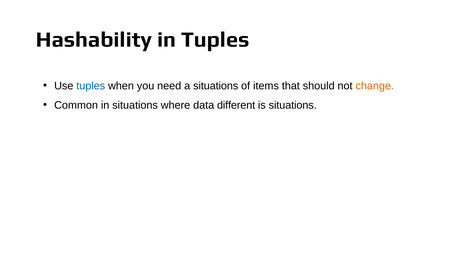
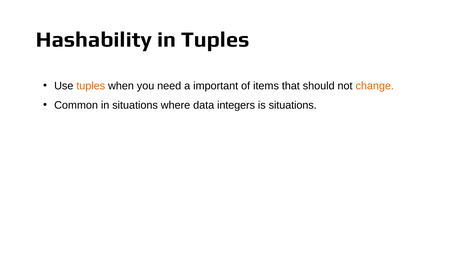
tuples colour: blue -> orange (91, 86)
a situations: situations -> important (216, 86)
different: different -> integers (236, 105)
